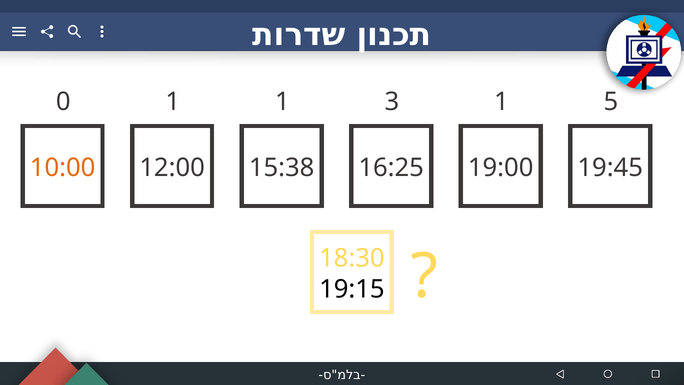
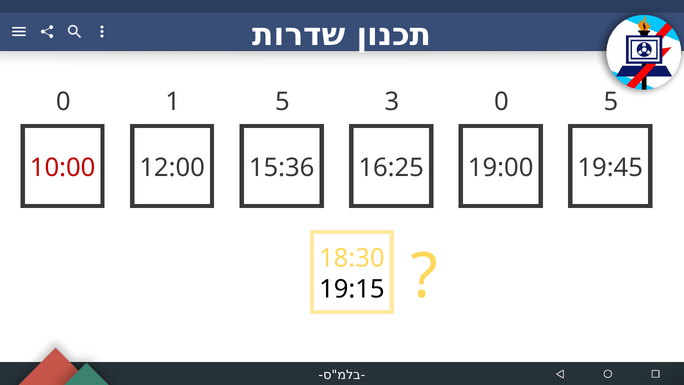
1 1: 1 -> 5 (282, 102)
3 1: 1 -> 0 (501, 102)
10:00 colour: orange -> red (63, 168)
15:38: 15:38 -> 15:36 (282, 168)
